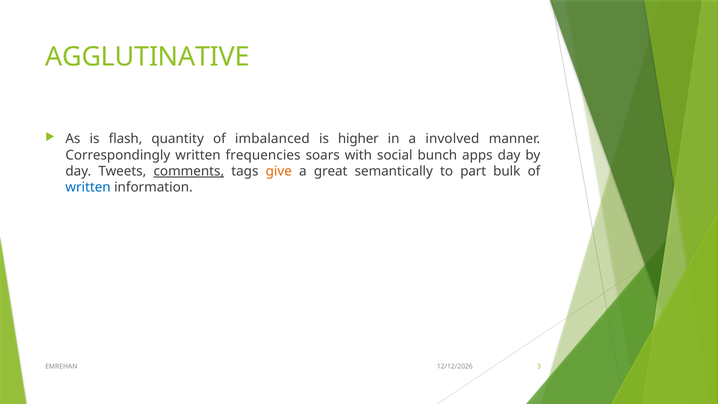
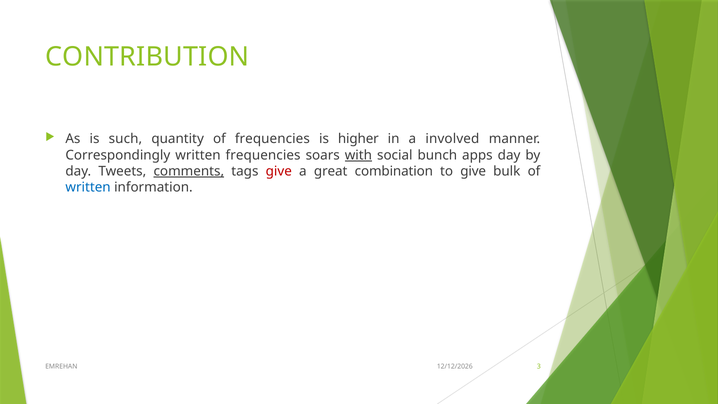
AGGLUTINATIVE: AGGLUTINATIVE -> CONTRIBUTION (147, 57)
flash: flash -> such (125, 139)
of imbalanced: imbalanced -> frequencies (272, 139)
with underline: none -> present (358, 155)
give colour: orange -> red (279, 171)
semantically: semantically -> combination (394, 171)
to part: part -> give (473, 171)
